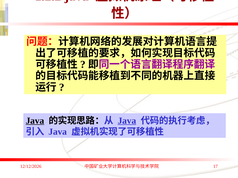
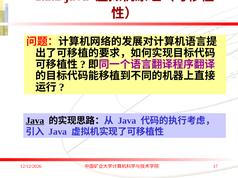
Java underline: present -> none (127, 121)
